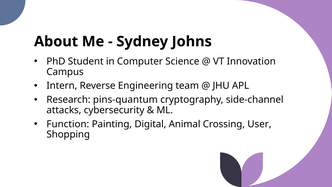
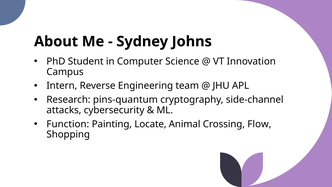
Digital: Digital -> Locate (150, 124)
User: User -> Flow (259, 124)
